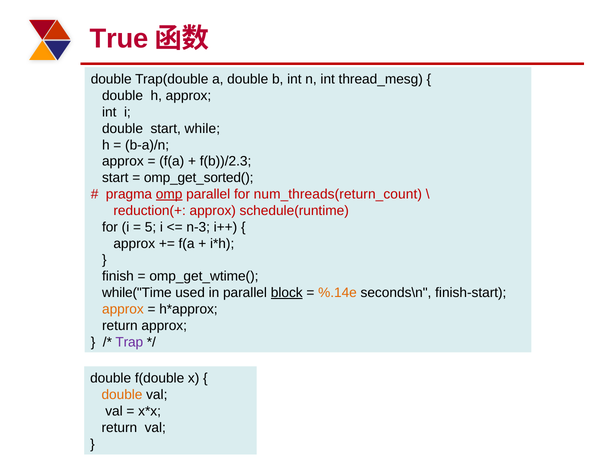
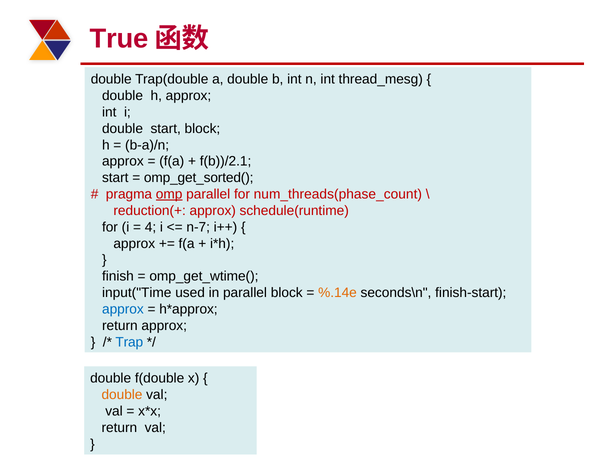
start while: while -> block (202, 129)
f(b))/2.3: f(b))/2.3 -> f(b))/2.1 (226, 161)
num_threads(return_count: num_threads(return_count -> num_threads(phase_count (338, 194)
5: 5 -> 4 (150, 227)
n-3: n-3 -> n-7 (198, 227)
while("Time: while("Time -> input("Time (137, 293)
block underline: present -> none (287, 293)
approx colour: orange -> blue (123, 309)
Trap colour: purple -> blue (129, 342)
